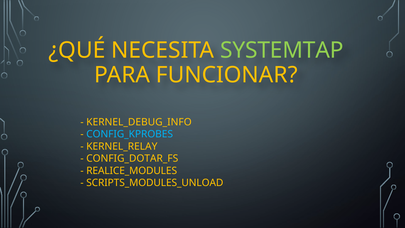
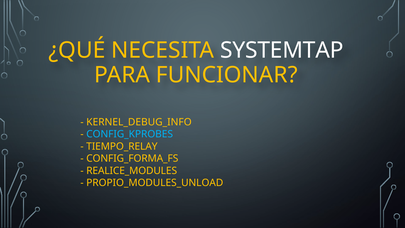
SYSTEMTAP colour: light green -> white (282, 50)
KERNEL_RELAY: KERNEL_RELAY -> TIEMPO_RELAY (122, 146)
CONFIG_DOTAR_FS: CONFIG_DOTAR_FS -> CONFIG_FORMA_FS (132, 158)
SCRIPTS_MODULES_UNLOAD: SCRIPTS_MODULES_UNLOAD -> PROPIO_MODULES_UNLOAD (155, 183)
